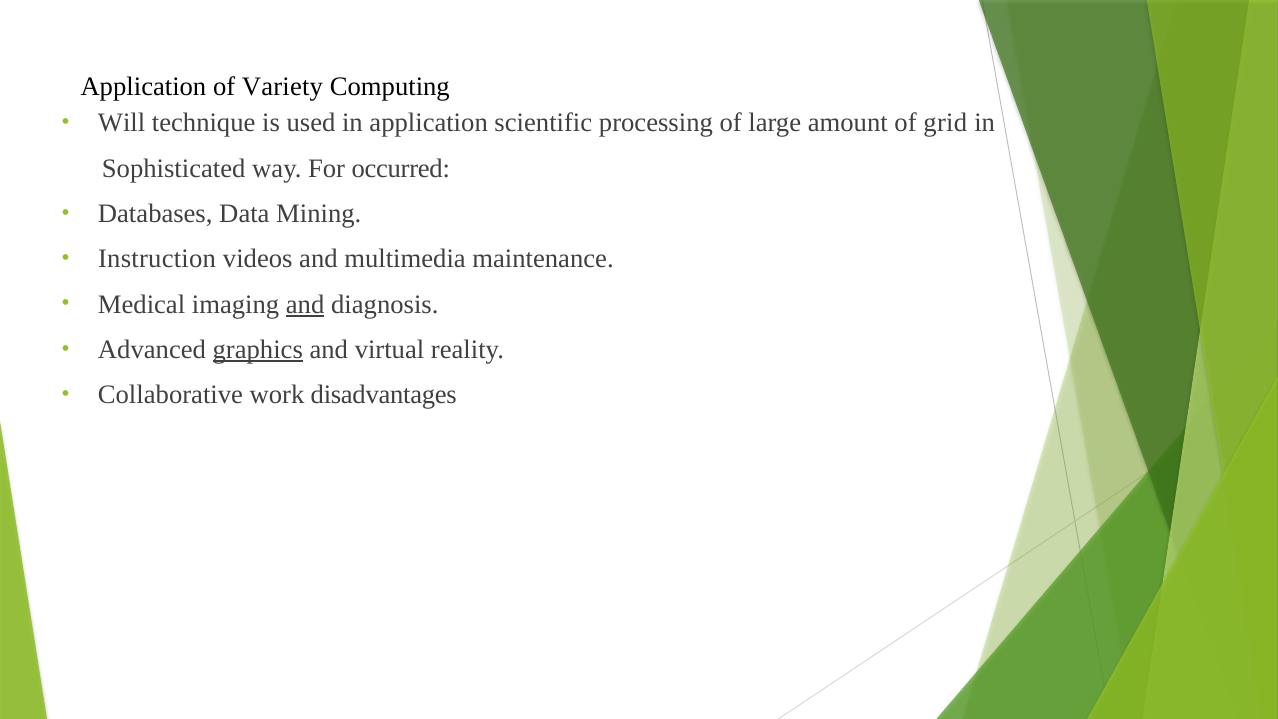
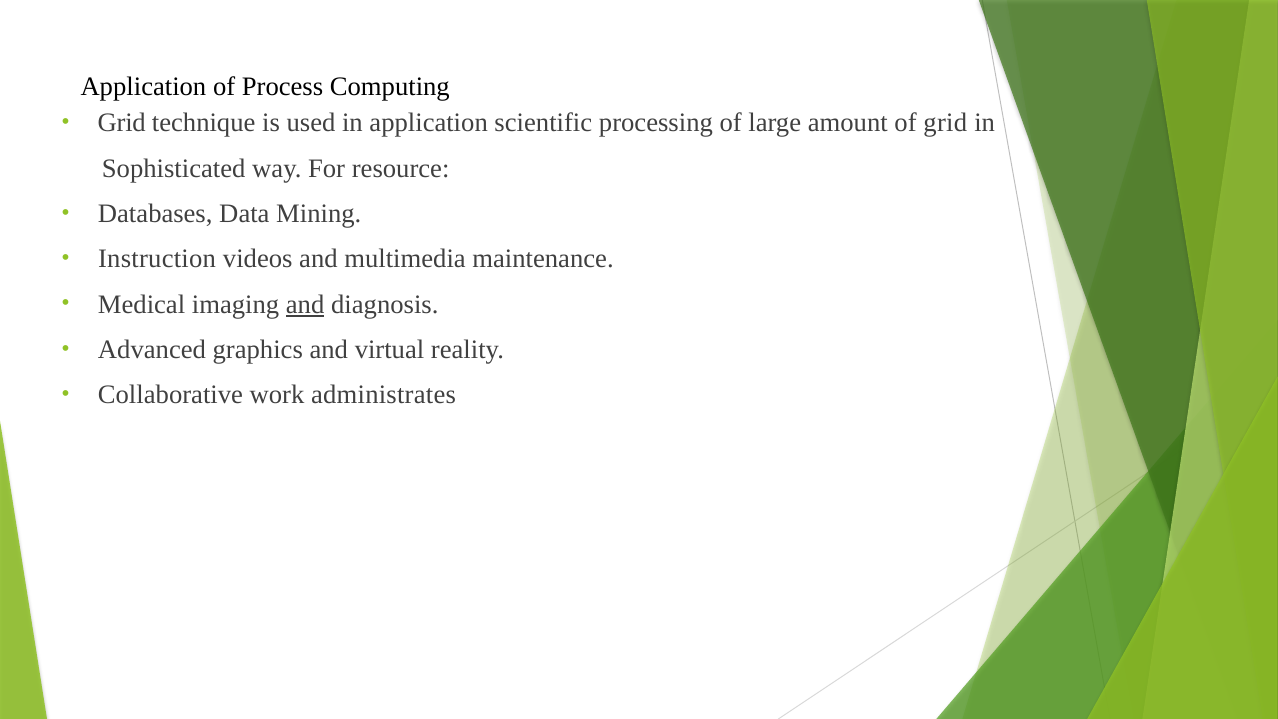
Variety: Variety -> Process (283, 87)
Will: Will -> Grid (122, 123)
occurred: occurred -> resource (401, 168)
graphics underline: present -> none (258, 350)
disadvantages: disadvantages -> administrates (383, 395)
